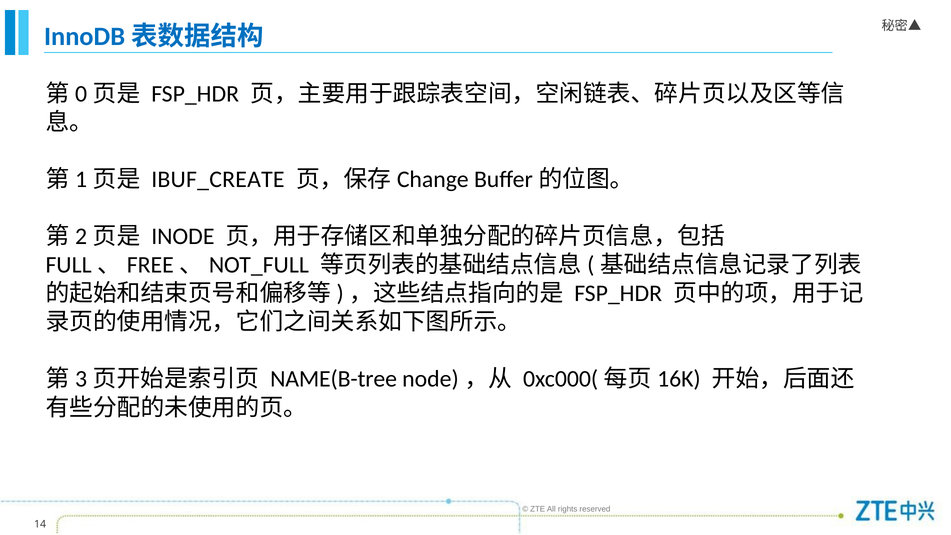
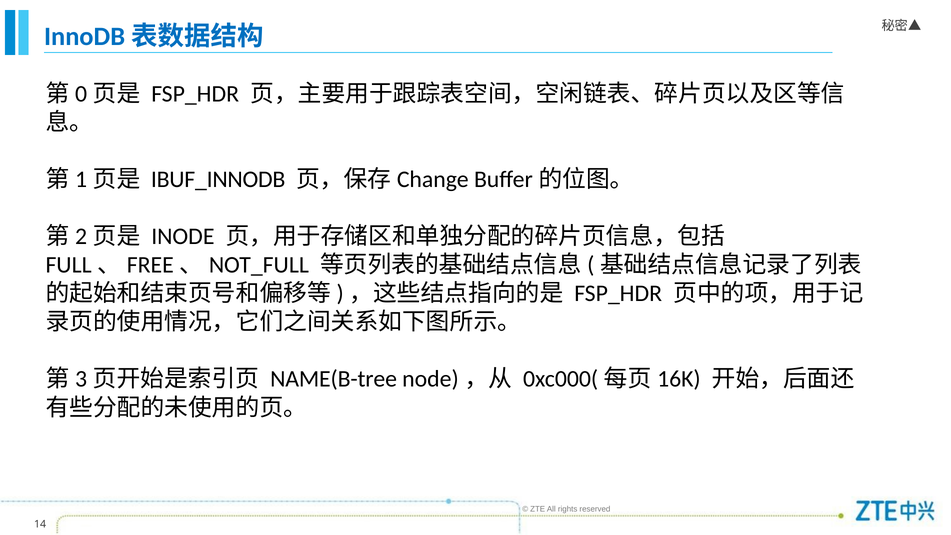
IBUF_CREATE: IBUF_CREATE -> IBUF_INNODB (218, 179)
